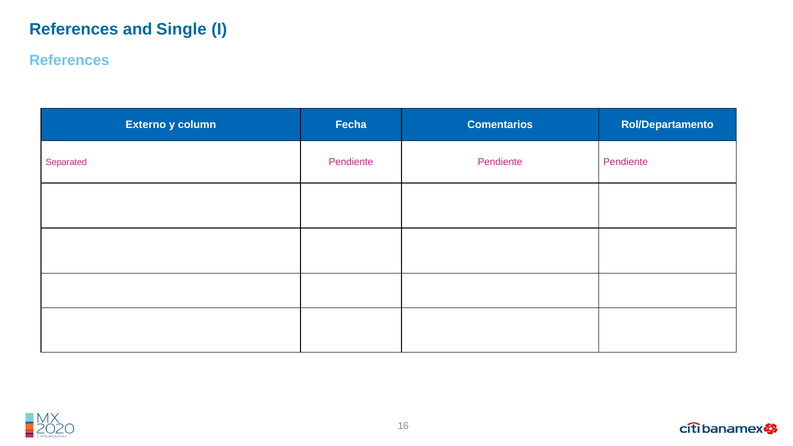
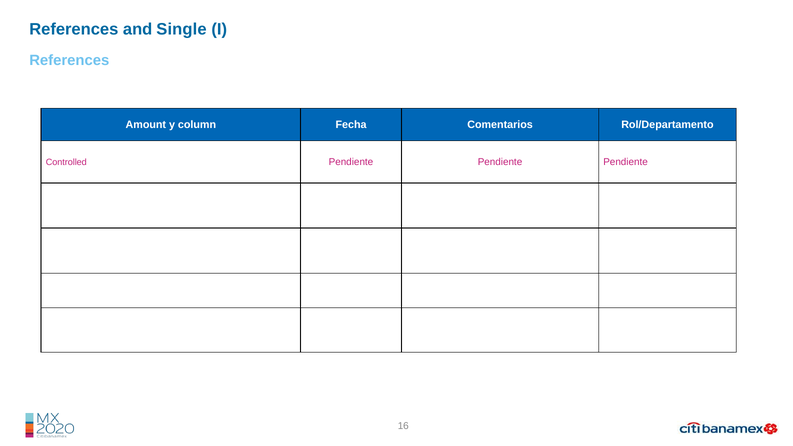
Externo: Externo -> Amount (146, 125)
Separated: Separated -> Controlled (66, 162)
